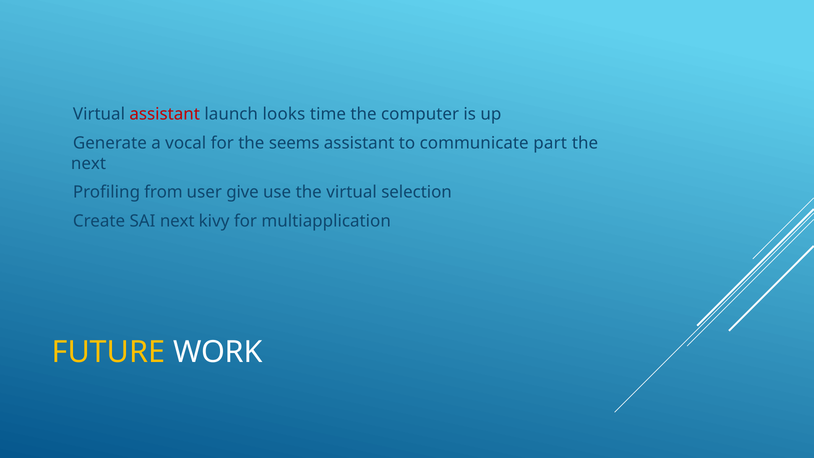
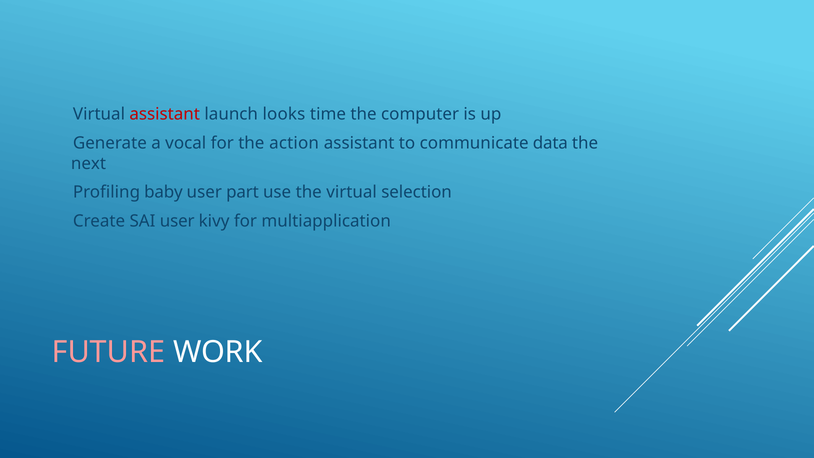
seems: seems -> action (294, 143)
part: part -> data (550, 143)
from: from -> baby (163, 192)
give: give -> part (243, 192)
SAI next: next -> user (177, 221)
FUTURE colour: yellow -> pink (108, 352)
